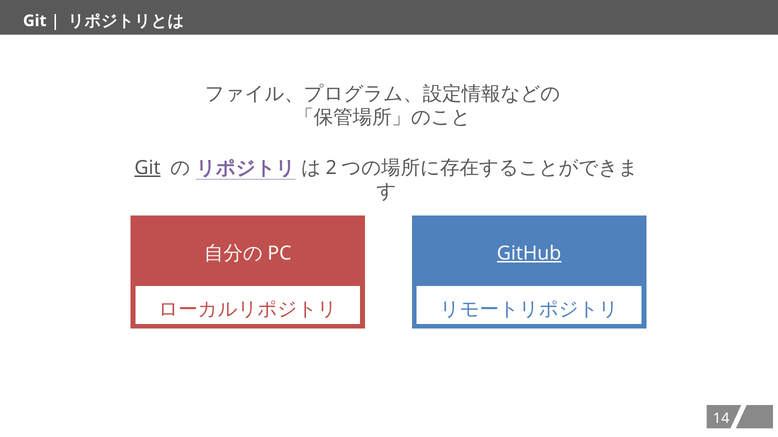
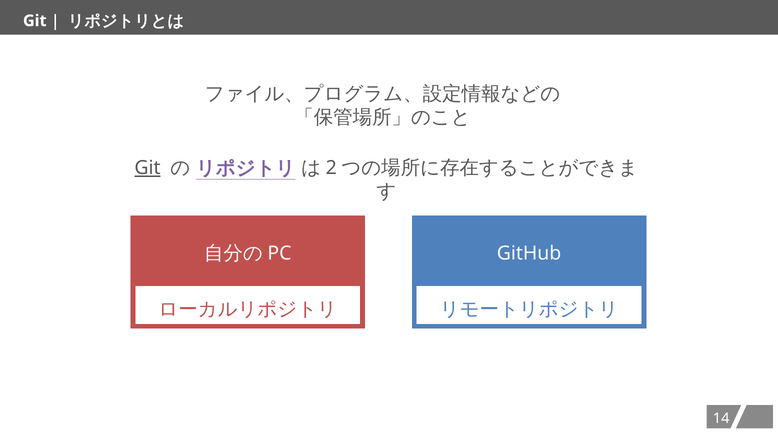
GitHub underline: present -> none (529, 254)
